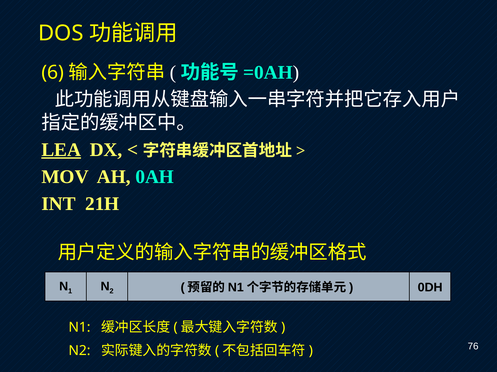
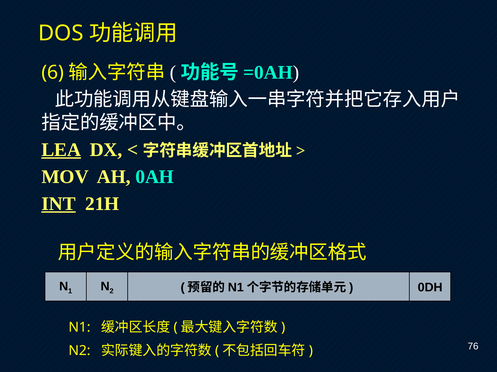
INT underline: none -> present (59, 204)
